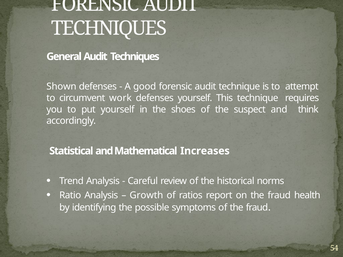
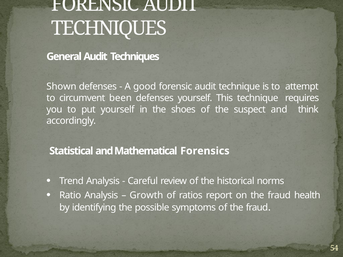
work: work -> been (120, 98)
Increases: Increases -> Forensics (205, 151)
